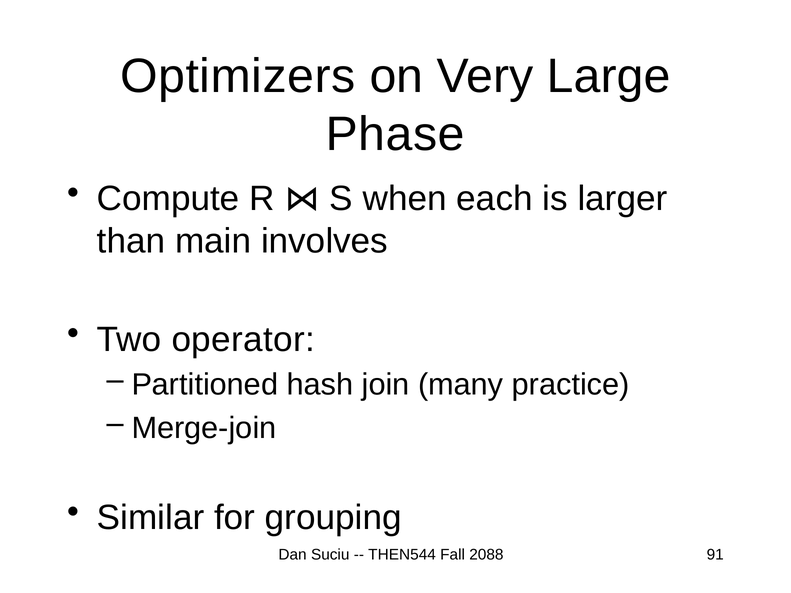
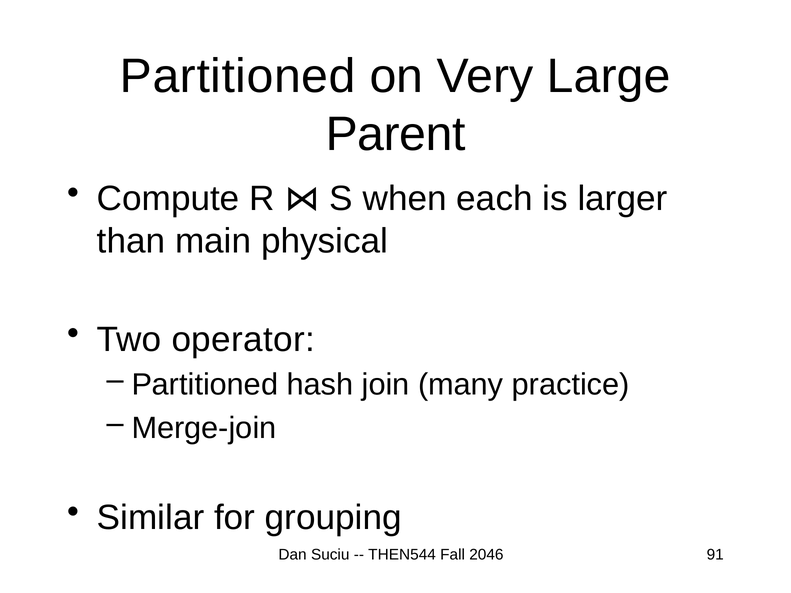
Optimizers: Optimizers -> Partitioned (238, 77)
Phase: Phase -> Parent (396, 135)
involves: involves -> physical (325, 241)
2088: 2088 -> 2046 (486, 555)
